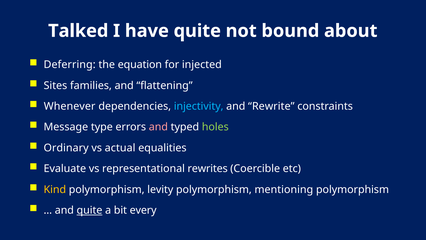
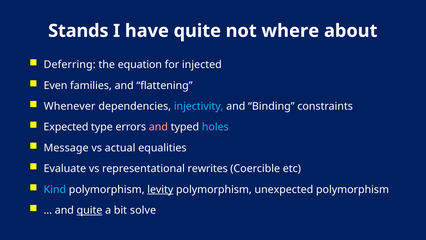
Talked: Talked -> Stands (78, 31)
bound: bound -> where (290, 31)
Sites: Sites -> Even (55, 85)
Rewrite: Rewrite -> Binding (271, 106)
Message: Message -> Expected (66, 127)
holes colour: light green -> light blue (215, 127)
Ordinary: Ordinary -> Message (66, 148)
Kind colour: yellow -> light blue (55, 189)
levity underline: none -> present (160, 189)
mentioning: mentioning -> unexpected (284, 189)
every: every -> solve (143, 210)
